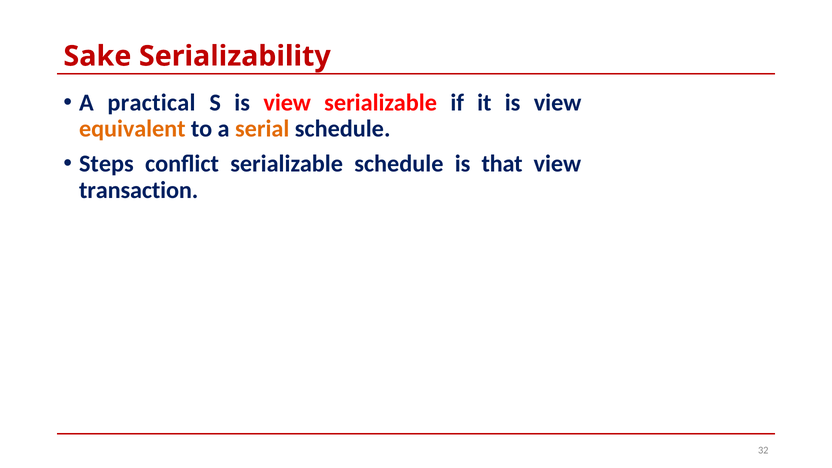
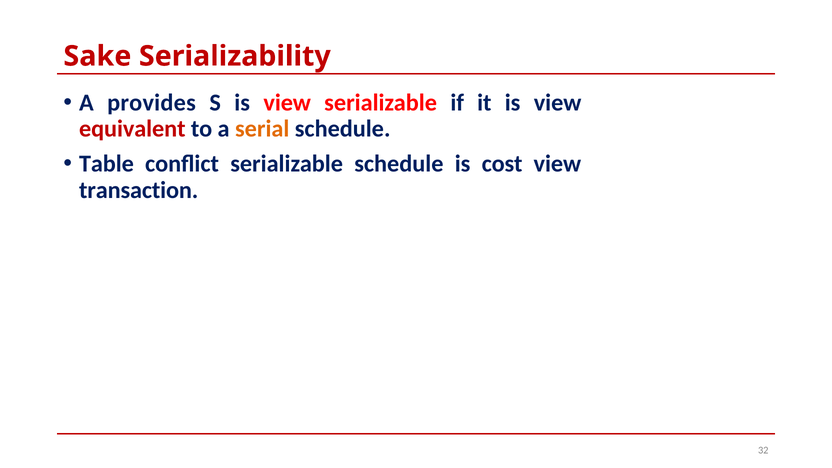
practical: practical -> provides (151, 103)
equivalent colour: orange -> red (132, 129)
Steps: Steps -> Table (106, 164)
that: that -> cost (502, 164)
